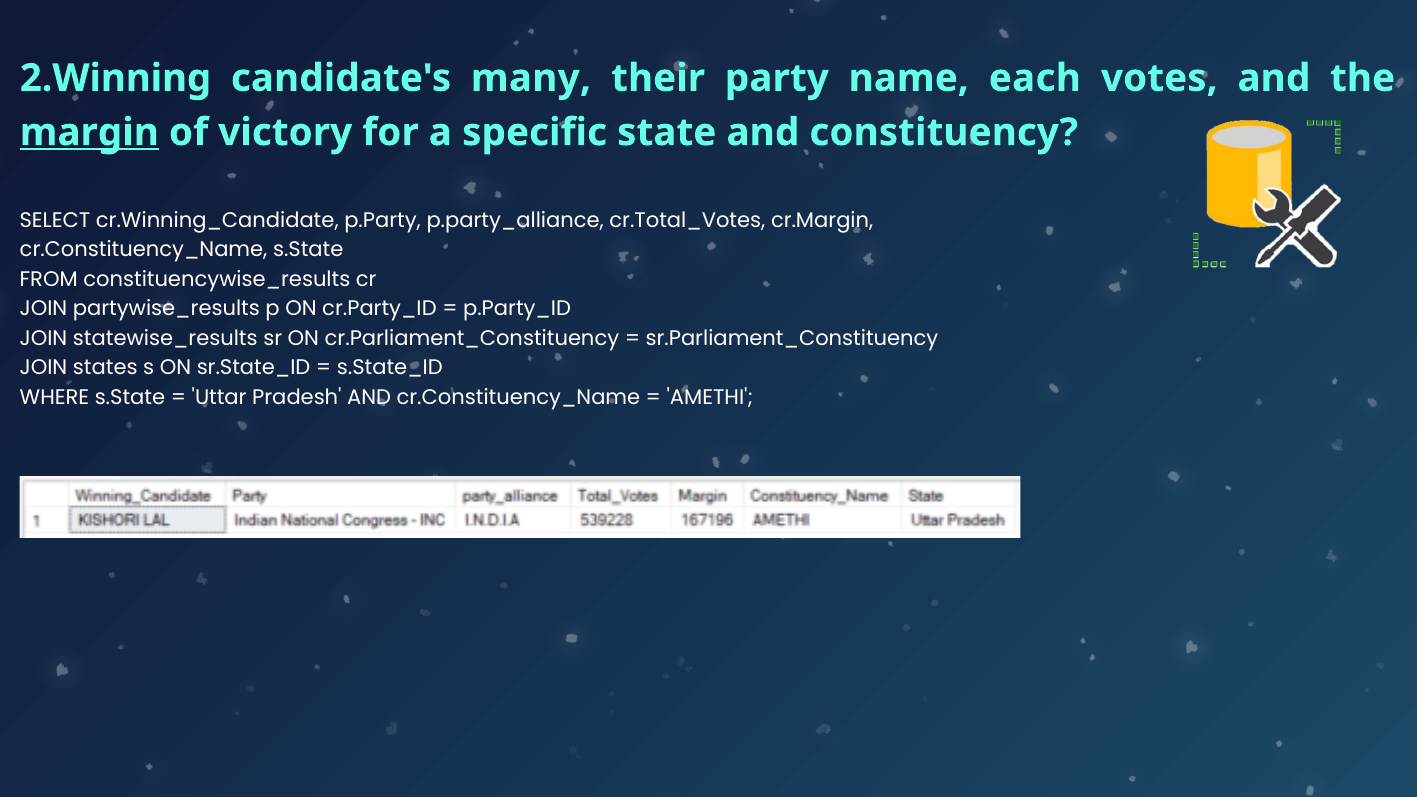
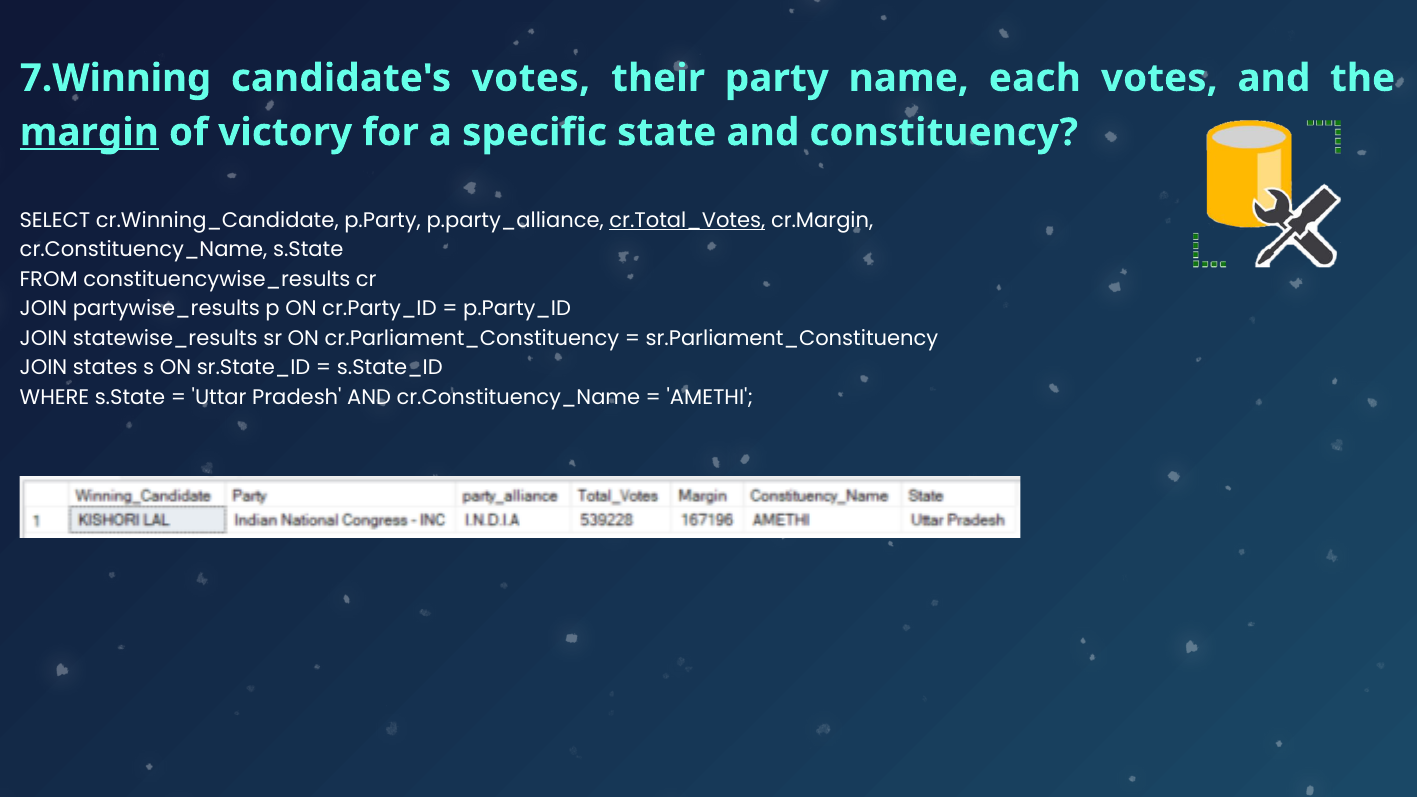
2.Winning: 2.Winning -> 7.Winning (116, 78)
candidate's many: many -> votes (531, 78)
cr.Total_Votes underline: none -> present (687, 220)
